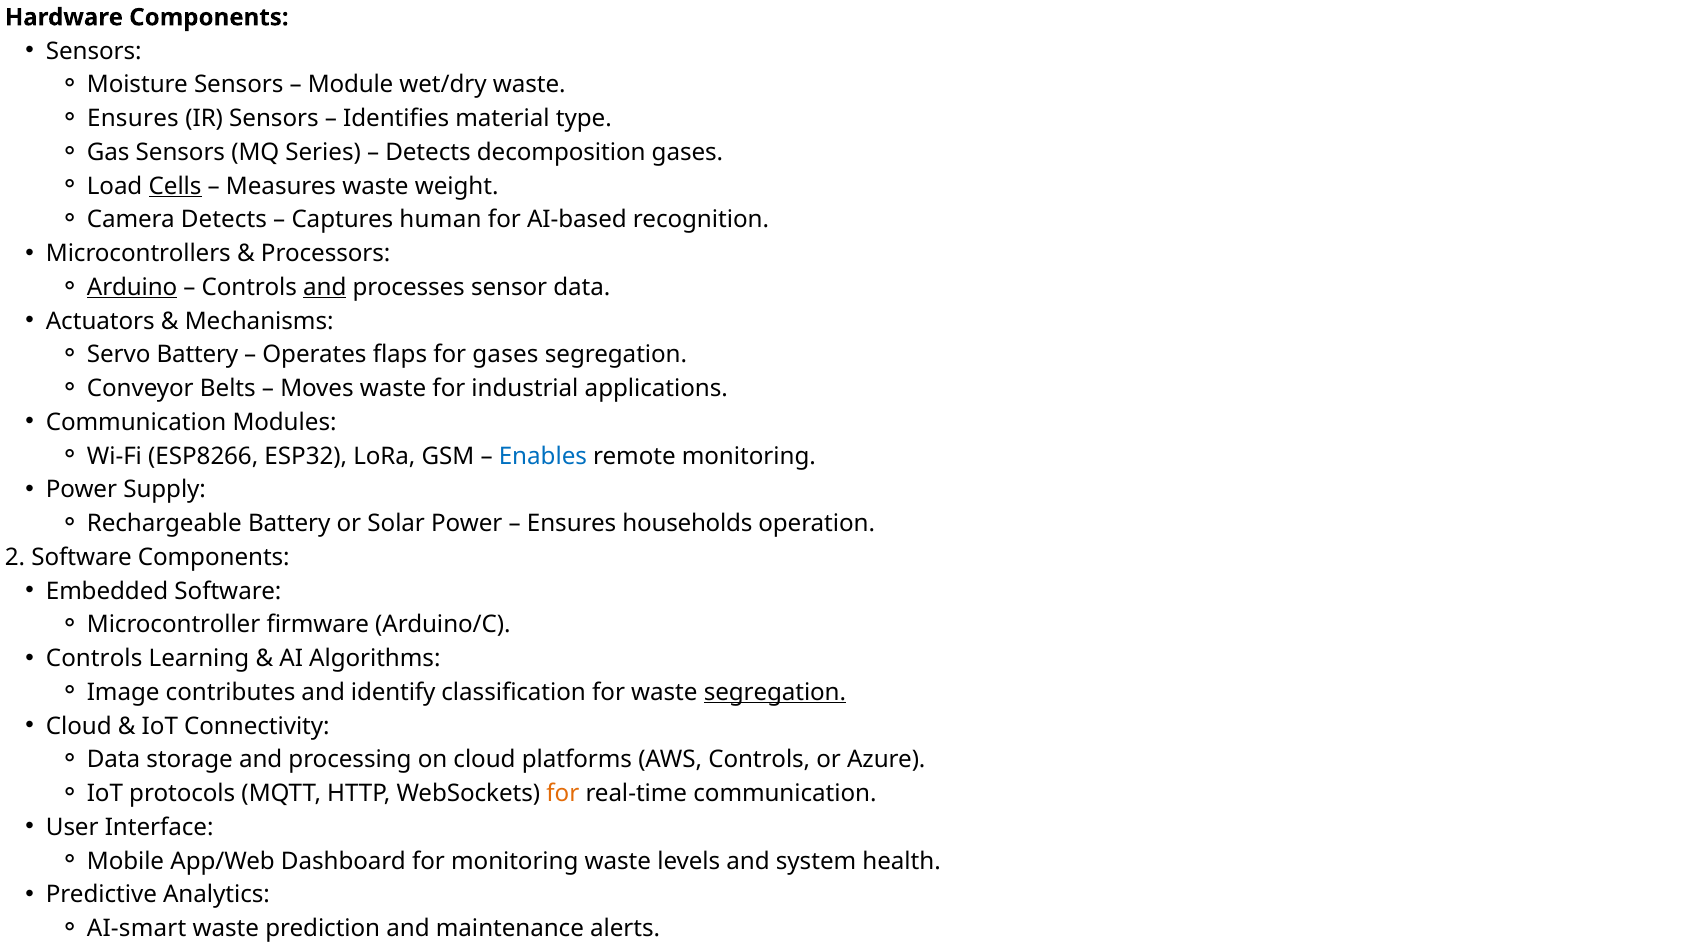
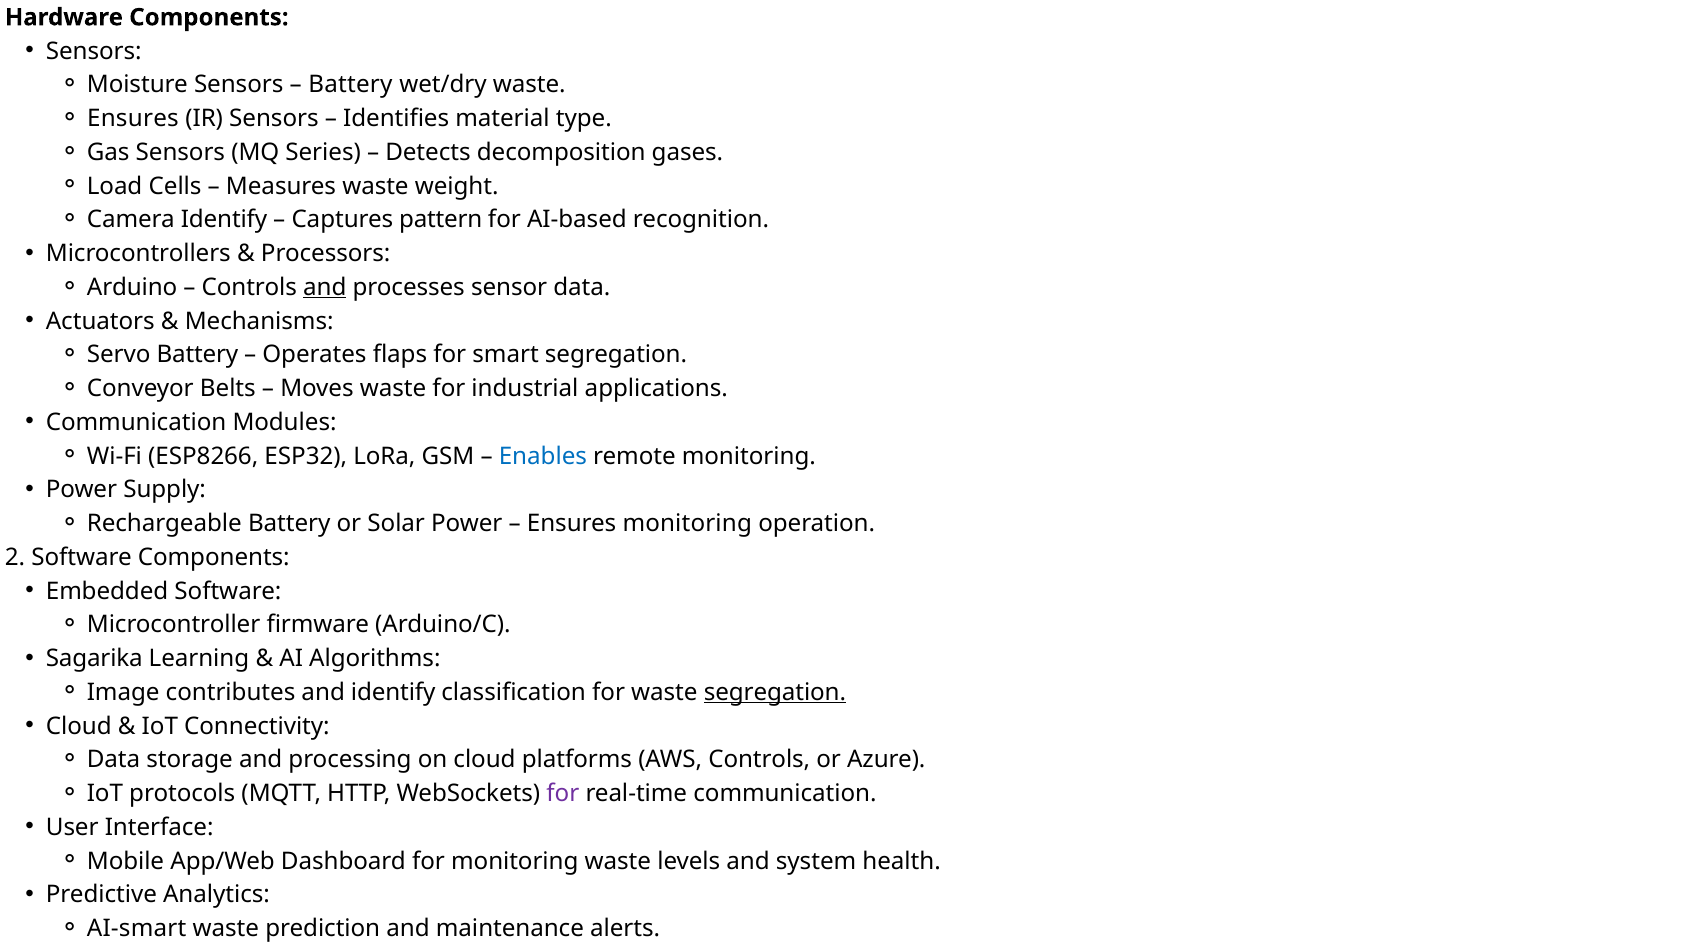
Module: Module -> Battery (350, 85)
Cells underline: present -> none (175, 186)
Camera Detects: Detects -> Identify (224, 220)
human: human -> pattern (441, 220)
Arduino underline: present -> none (132, 287)
for gases: gases -> smart (506, 355)
Ensures households: households -> monitoring (687, 524)
Controls: Controls -> Sagarika (94, 659)
for colour: orange -> purple (563, 794)
